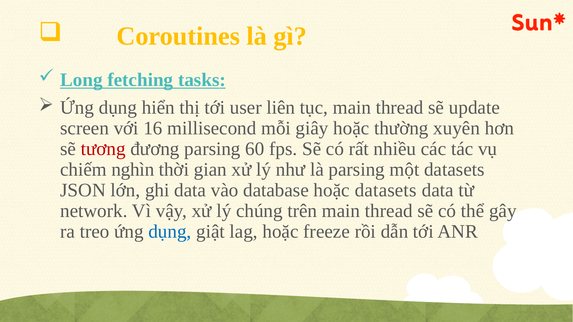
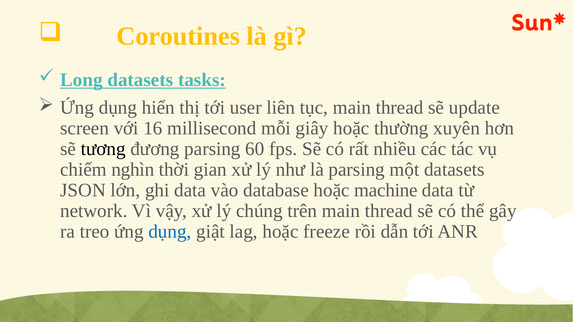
Long fetching: fetching -> datasets (140, 80)
tương colour: red -> black (103, 149)
hoặc datasets: datasets -> machine (386, 190)
